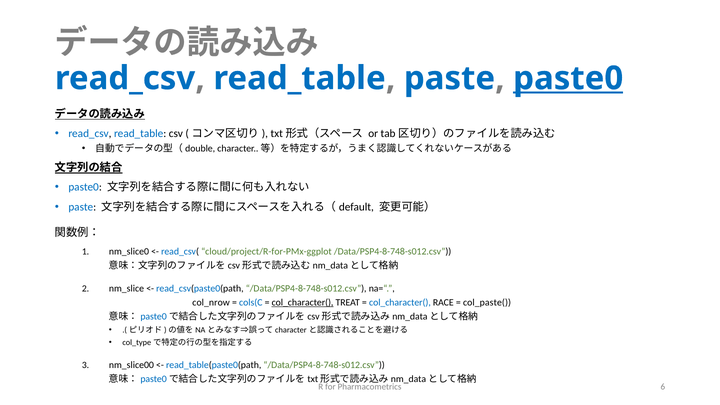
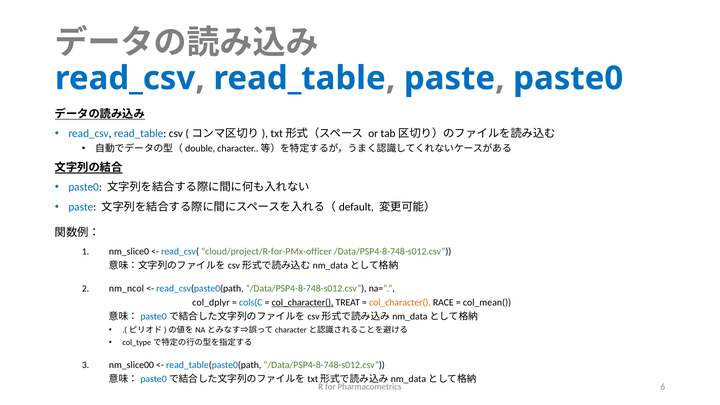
paste0 underline: present -> none (568, 78)
cloud/project/R-for-PMx-ggplot: cloud/project/R-for-PMx-ggplot -> cloud/project/R-for-PMx-officer (266, 251)
nm_slice: nm_slice -> nm_ncol (126, 288)
col_nrow: col_nrow -> col_dplyr (211, 302)
col_character( colour: blue -> orange (400, 302)
col_paste(: col_paste( -> col_mean( (487, 302)
